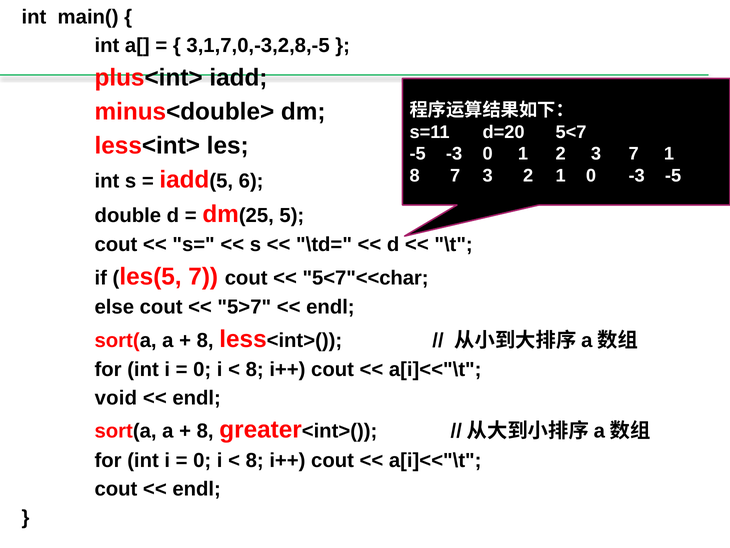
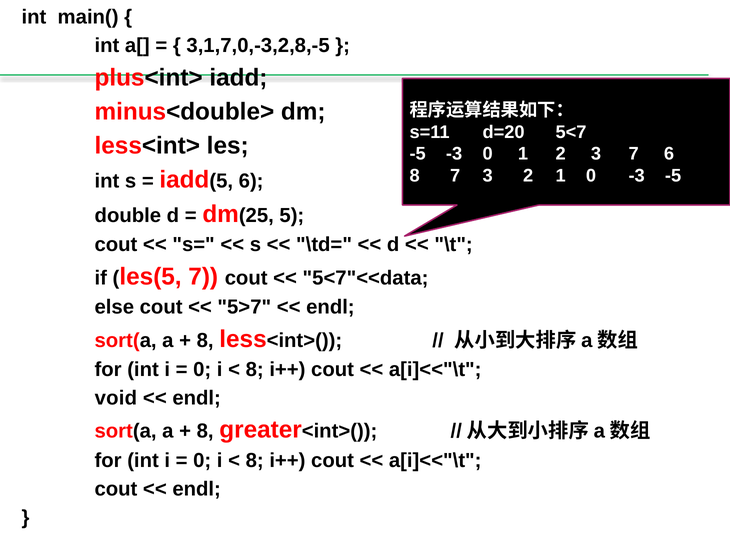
7 1: 1 -> 6 (669, 154)
5<7"<<char: 5<7"<<char -> 5<7"<<data (366, 278)
